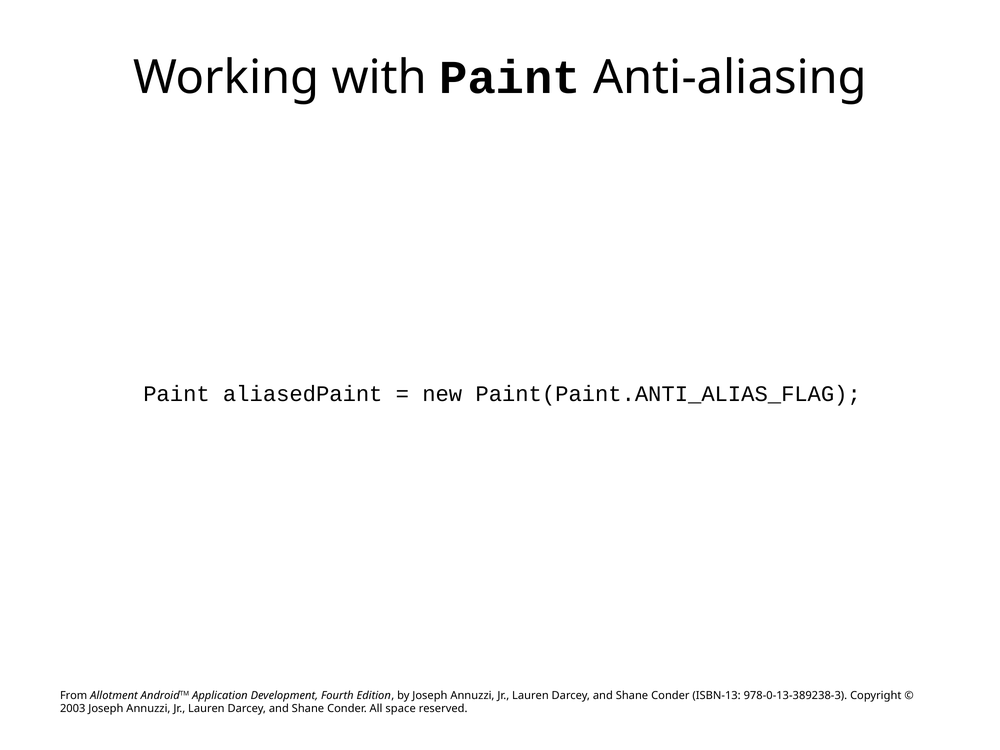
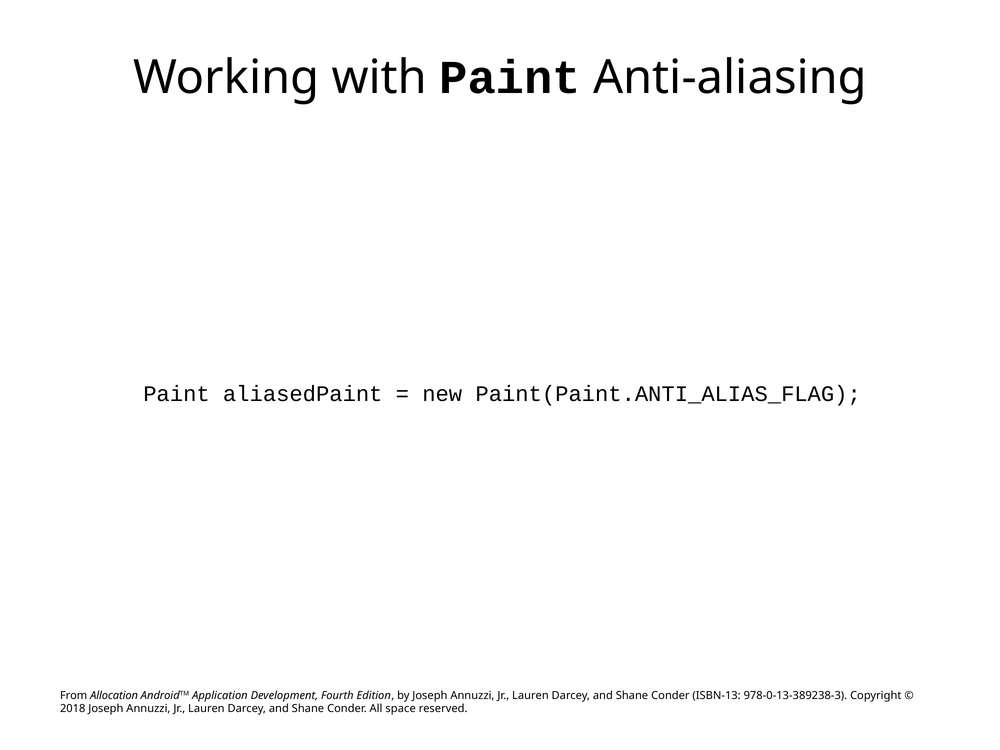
Allotment: Allotment -> Allocation (114, 695)
2003: 2003 -> 2018 (73, 709)
